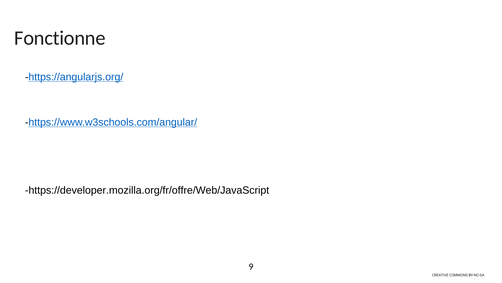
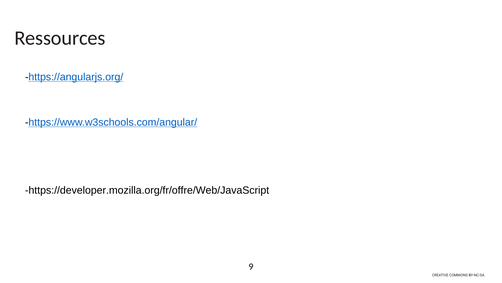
Fonctionne: Fonctionne -> Ressources (60, 38)
